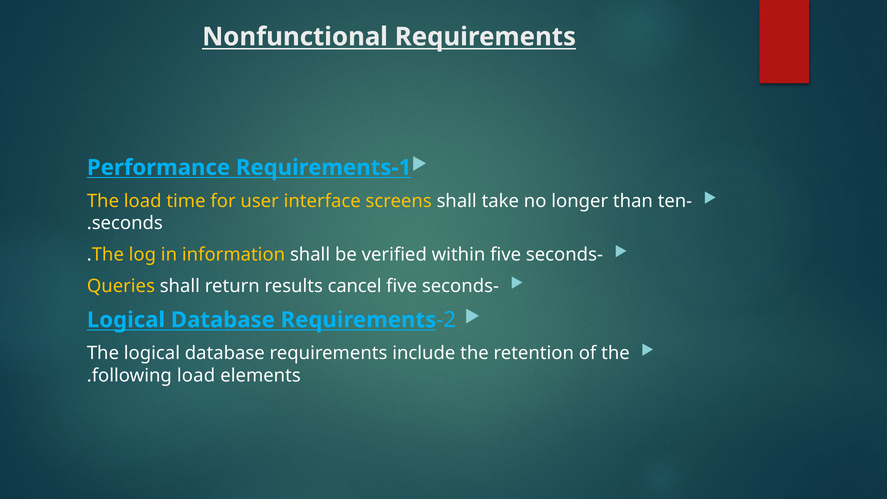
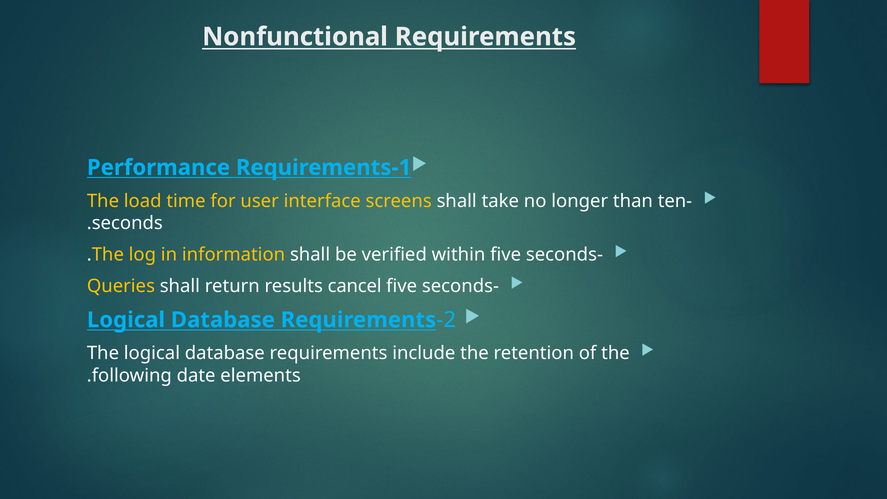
following load: load -> date (196, 375)
